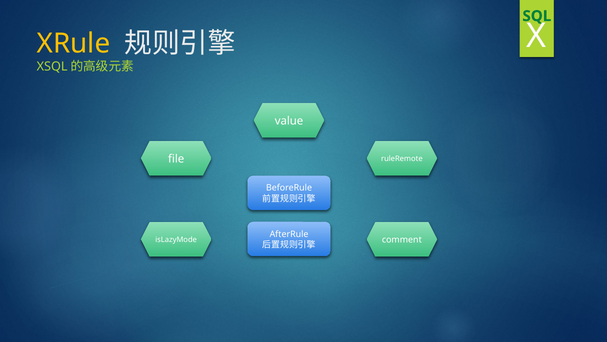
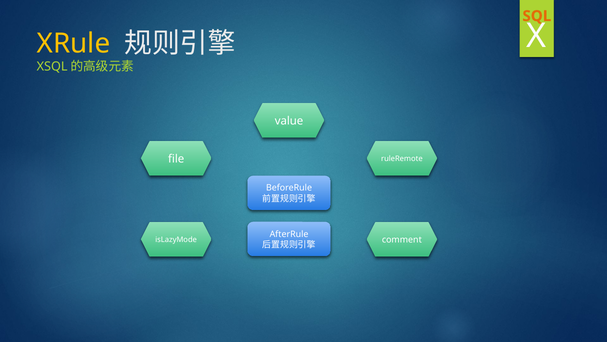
SQL colour: green -> orange (537, 16)
